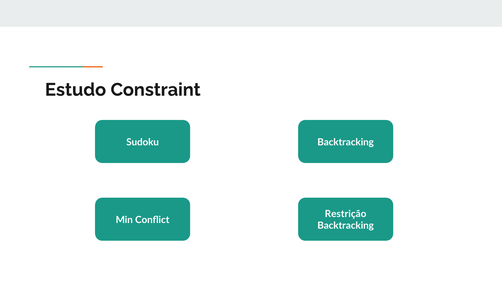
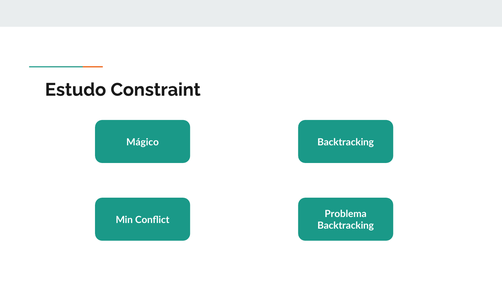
Sudoku: Sudoku -> Mágico (143, 142)
Restrição: Restrição -> Problema (346, 214)
